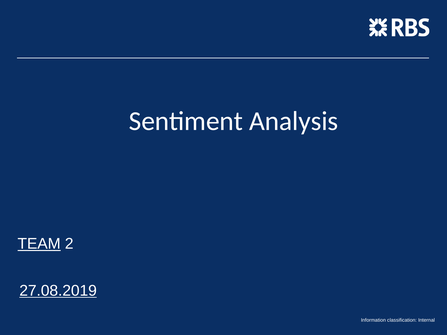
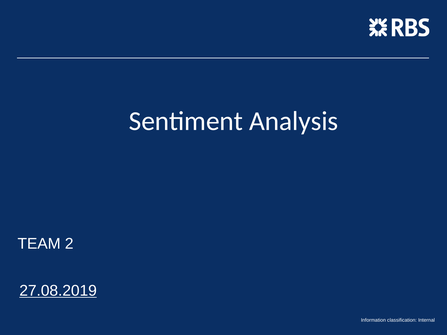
TEAM underline: present -> none (39, 244)
